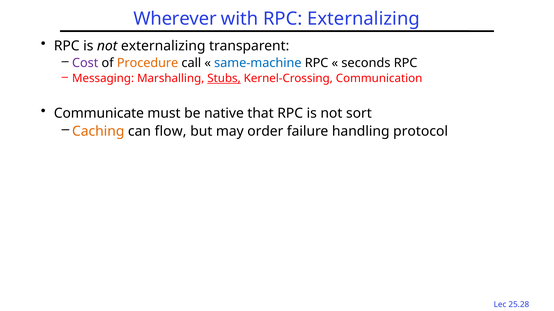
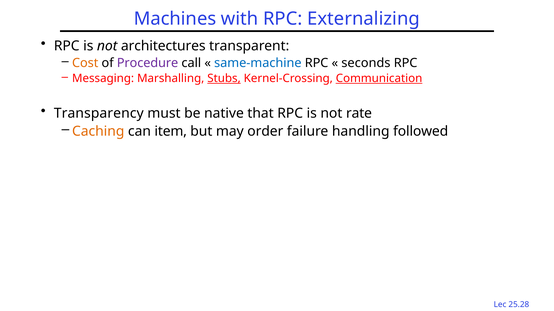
Wherever: Wherever -> Machines (175, 19)
not externalizing: externalizing -> architectures (163, 46)
Cost colour: purple -> orange (85, 63)
Procedure colour: orange -> purple (148, 63)
Communication underline: none -> present (379, 79)
Communicate: Communicate -> Transparency (99, 113)
sort: sort -> rate (359, 113)
flow: flow -> item (171, 131)
protocol: protocol -> followed (421, 131)
